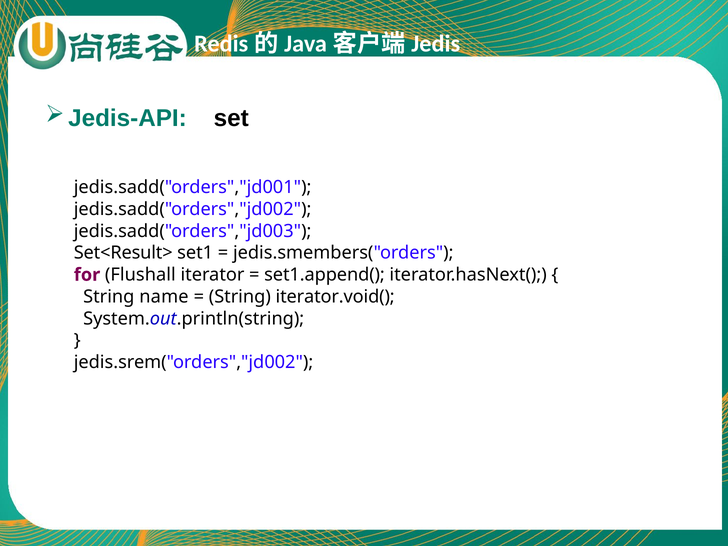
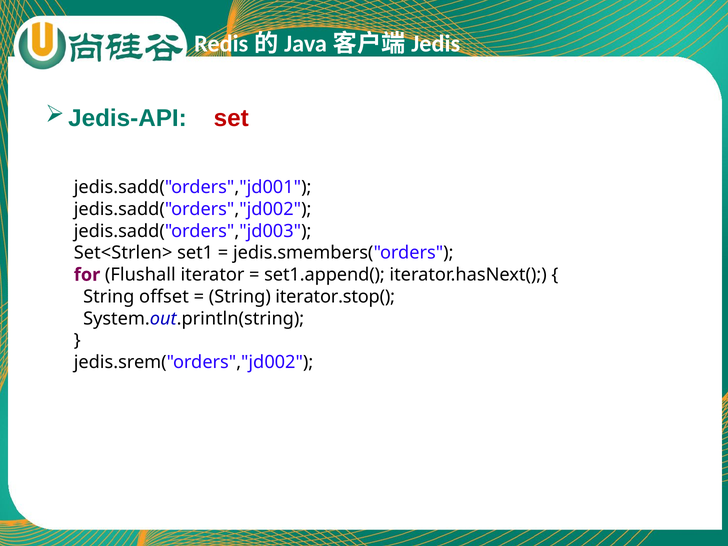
set colour: black -> red (231, 118)
Set<Result>: Set<Result> -> Set<Strlen> (123, 253)
name: name -> offset (164, 297)
iterator.void(: iterator.void( -> iterator.stop( (335, 297)
